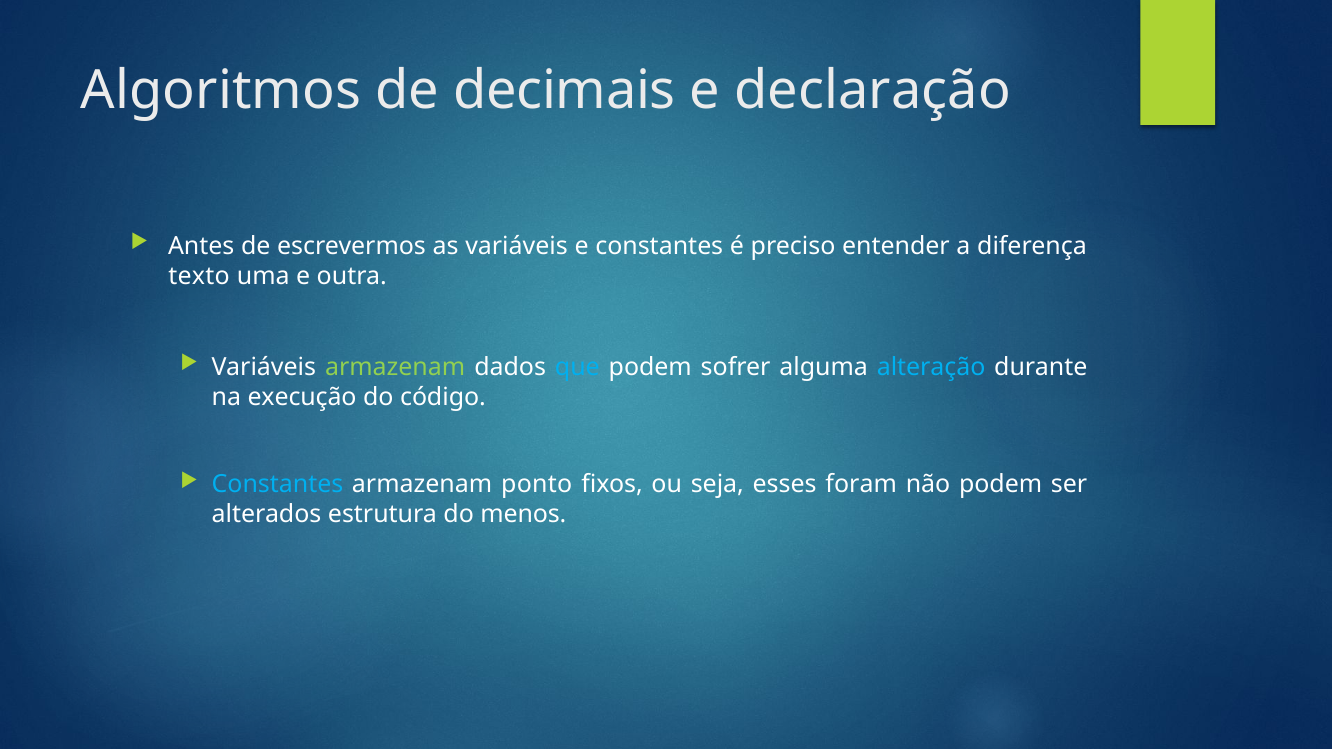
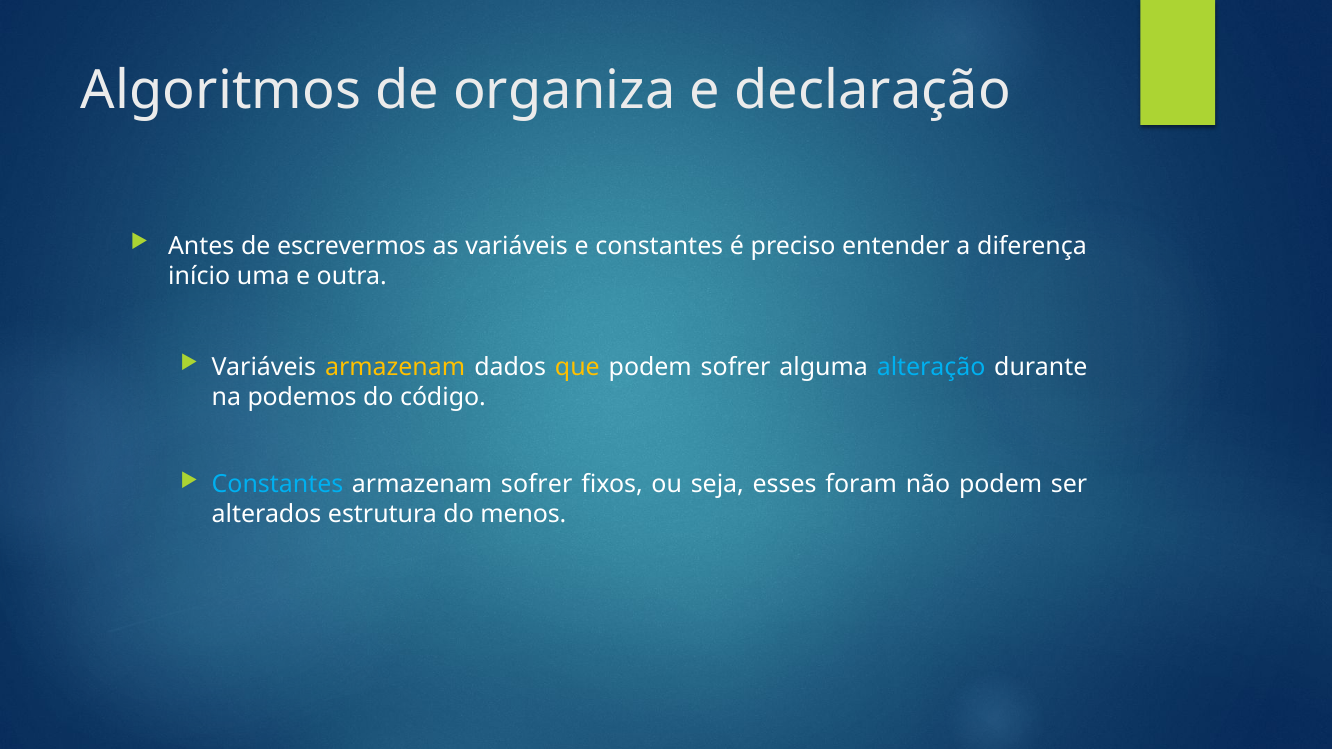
decimais: decimais -> organiza (564, 91)
texto: texto -> início (199, 276)
armazenam colour: light green -> yellow (395, 367)
que colour: light blue -> yellow (577, 367)
execução: execução -> podemos (302, 397)
armazenam ponto: ponto -> sofrer (537, 485)
